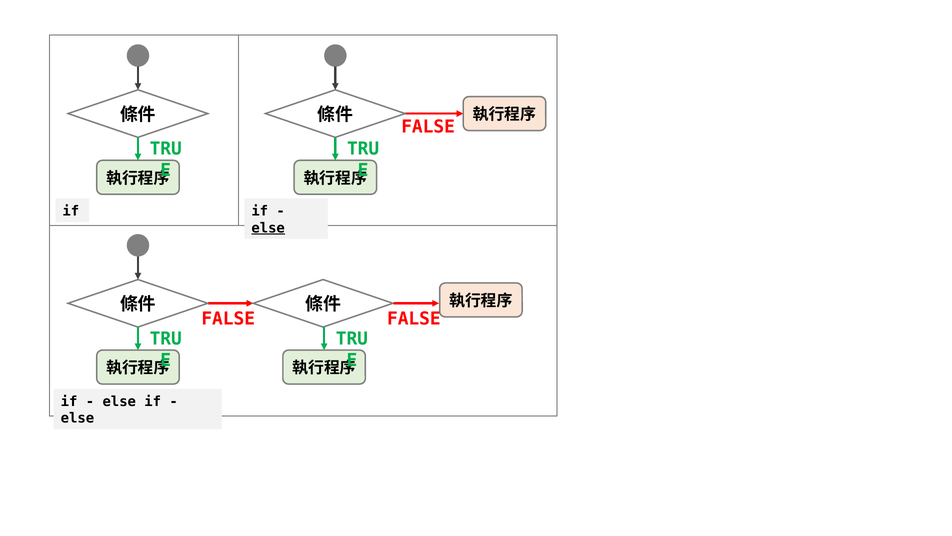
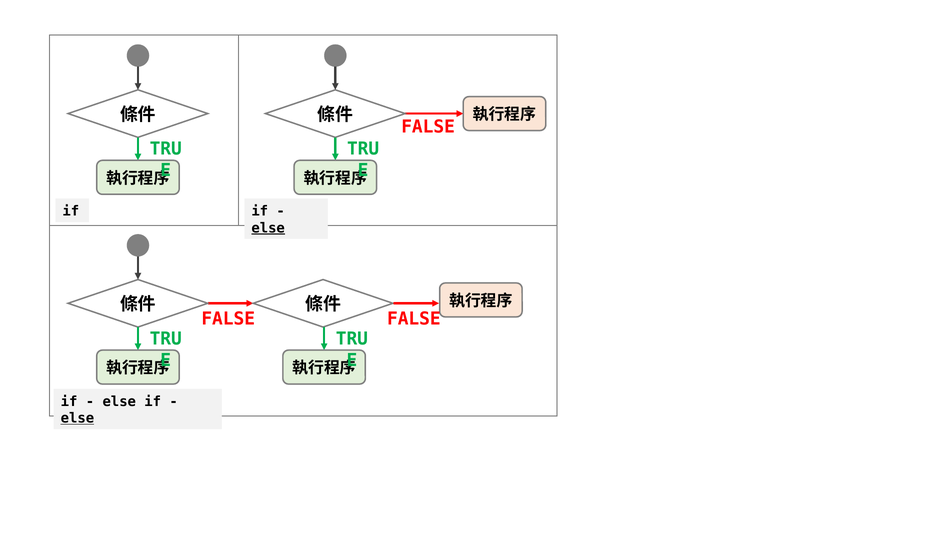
else underline: none -> present (77, 418)
